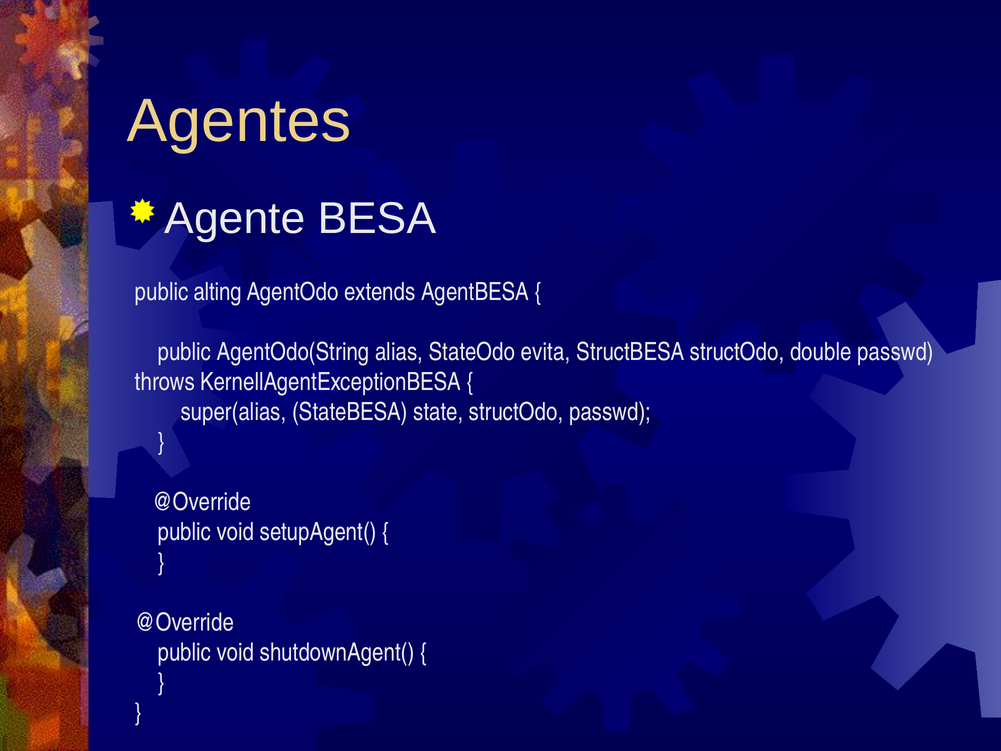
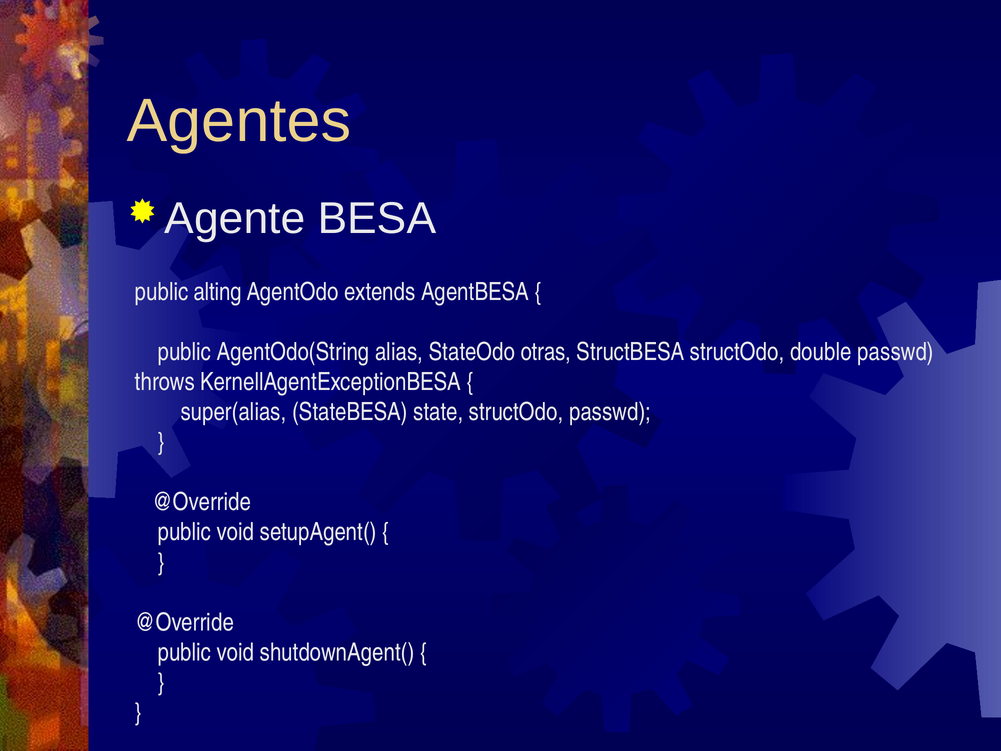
evita: evita -> otras (546, 352)
